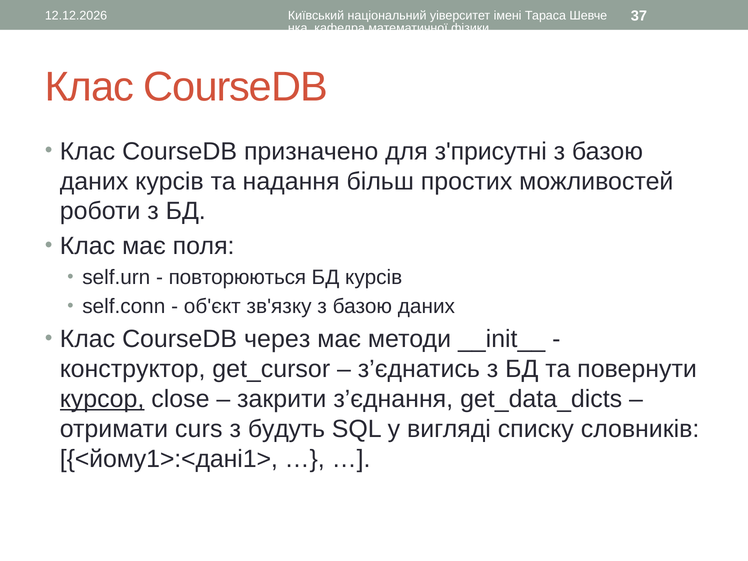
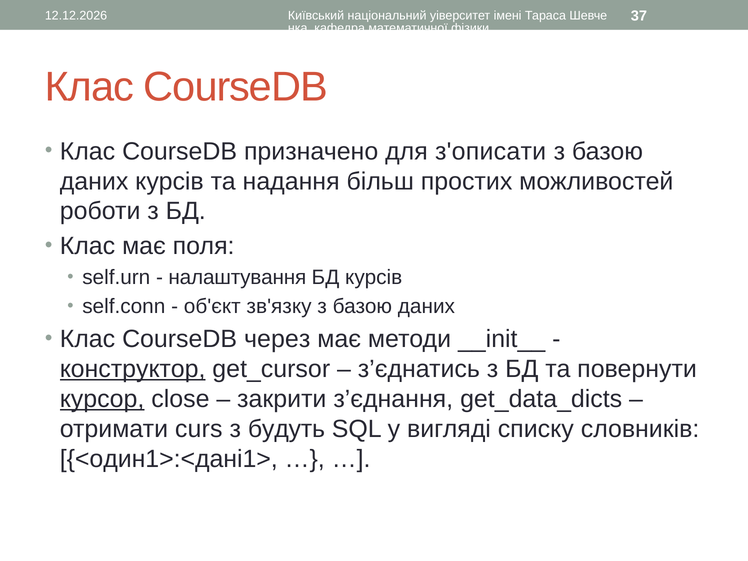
з'присутні: з'присутні -> з'описати (491, 151)
повторюються: повторюються -> налаштування (237, 277)
конструктор underline: none -> present (133, 369)
<йому1>:<дані1>: <йому1>:<дані1> -> <один1>:<дані1> (169, 459)
